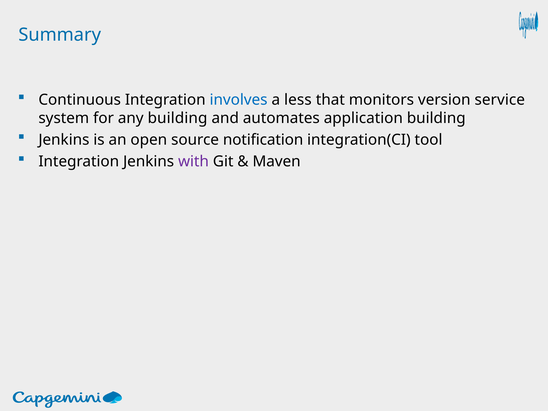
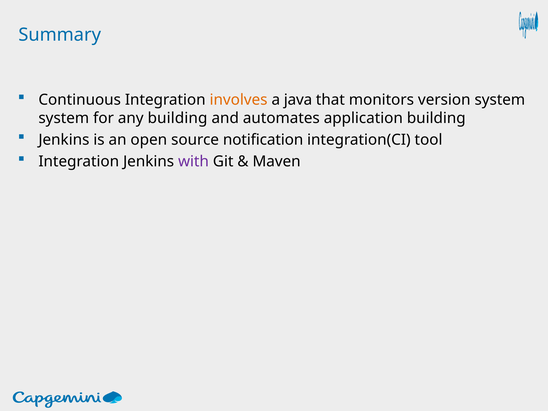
involves colour: blue -> orange (239, 100)
less: less -> java (298, 100)
version service: service -> system (500, 100)
